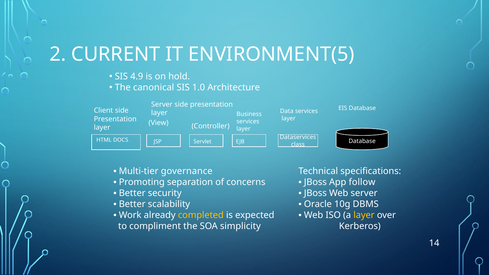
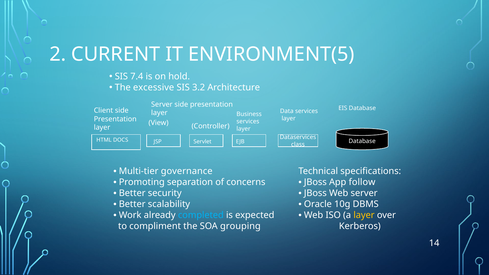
4.9: 4.9 -> 7.4 (137, 76)
canonical: canonical -> excessive (154, 87)
1.0: 1.0 -> 3.2 (199, 87)
completed colour: yellow -> light blue (201, 215)
simplicity: simplicity -> grouping (240, 226)
